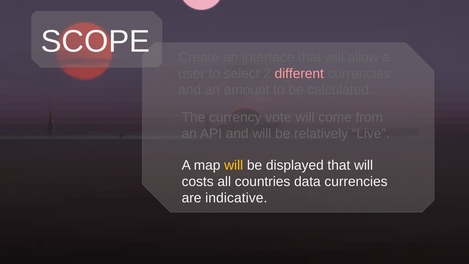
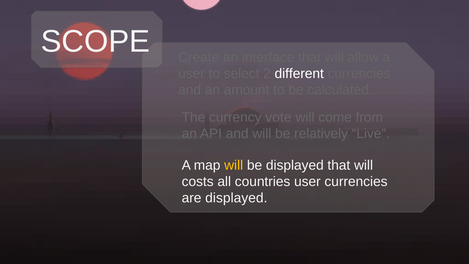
different colour: pink -> white (299, 74)
countries data: data -> user (307, 181)
are indicative: indicative -> displayed (236, 198)
